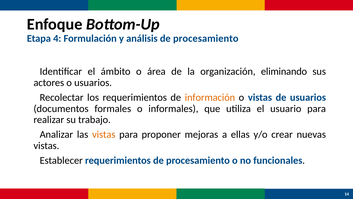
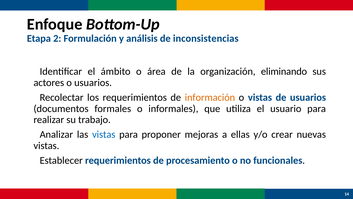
4: 4 -> 2 (57, 38)
análisis de procesamiento: procesamiento -> inconsistencias (206, 38)
vistas colour: orange -> blue (104, 134)
